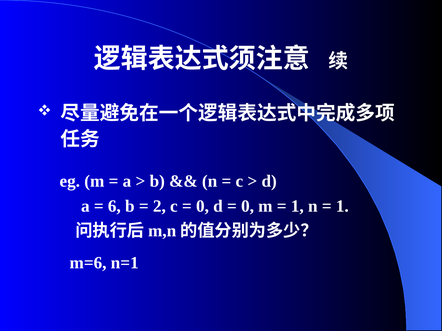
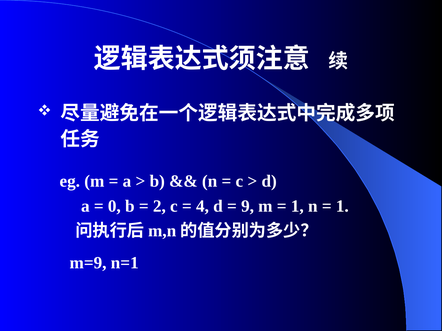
6: 6 -> 0 (114, 206)
0: 0 -> 4 (202, 206)
0: 0 -> 9 (248, 206)
m=6: m=6 -> m=9 (88, 263)
